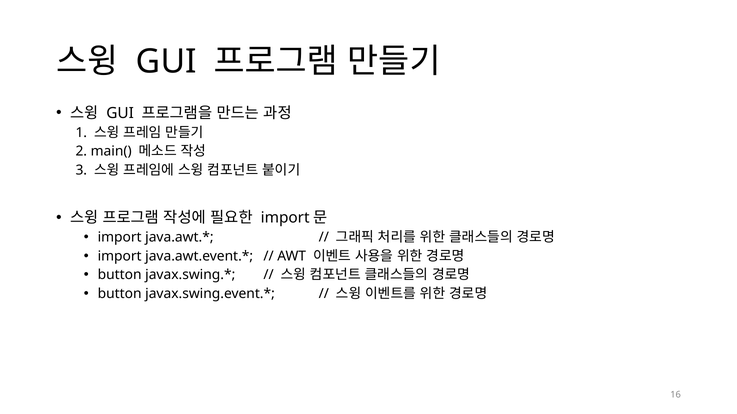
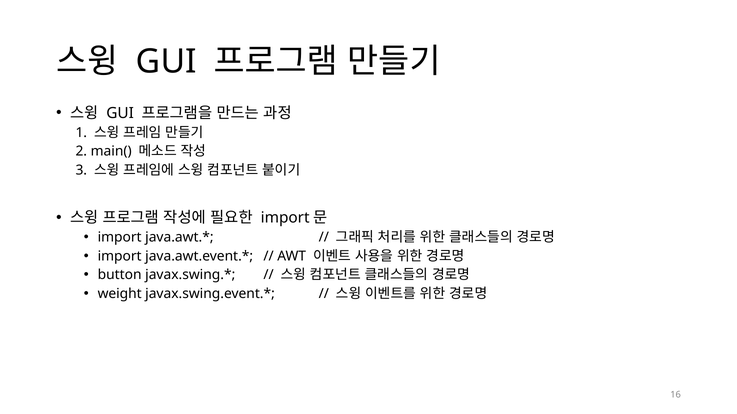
button: button -> weight (120, 294)
